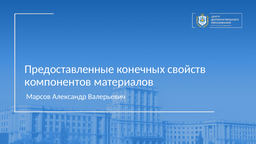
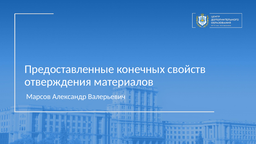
компонентов: компонентов -> отверждения (58, 82)
